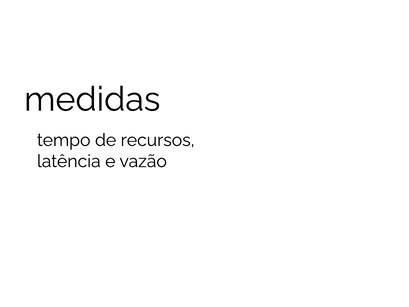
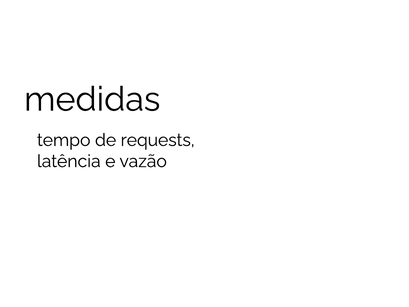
recursos: recursos -> requests (158, 140)
